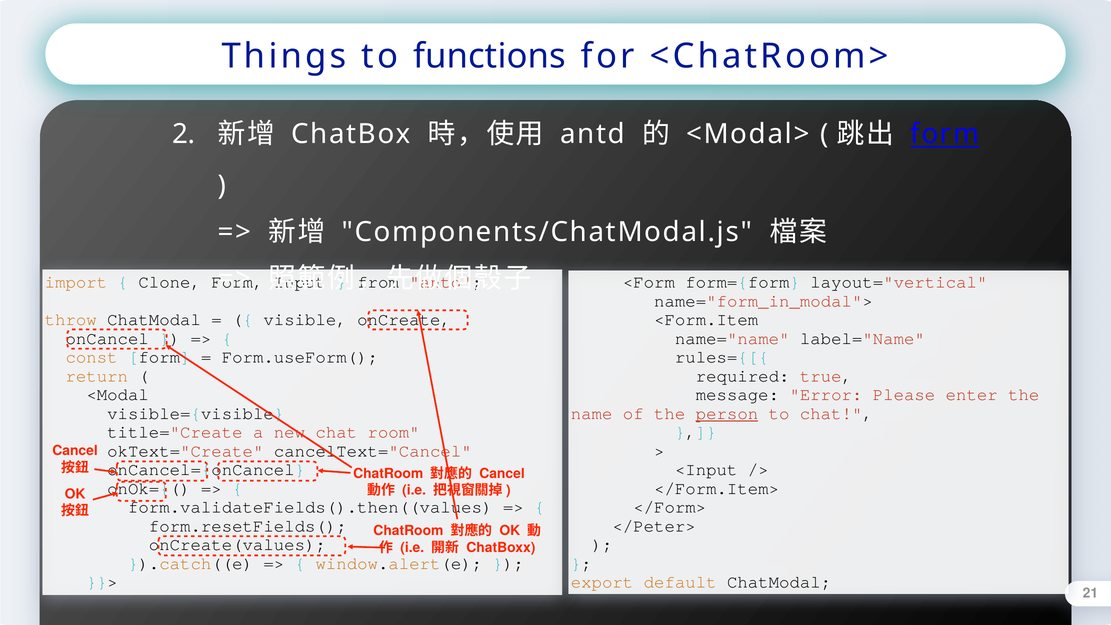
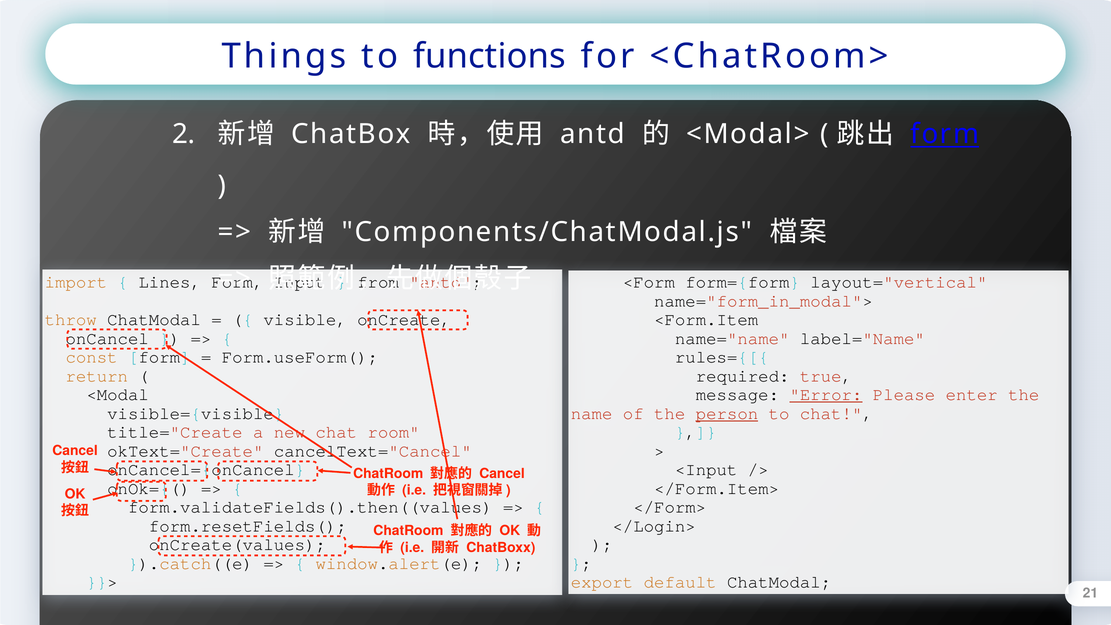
Clone: Clone -> Lines (170, 282)
Error underline: none -> present (826, 395)
</Peter>: </Peter> -> </Login> (654, 526)
